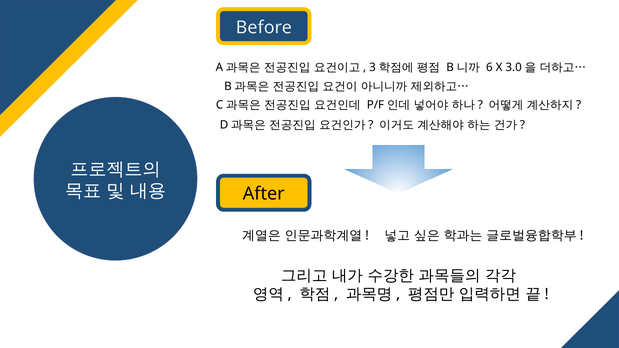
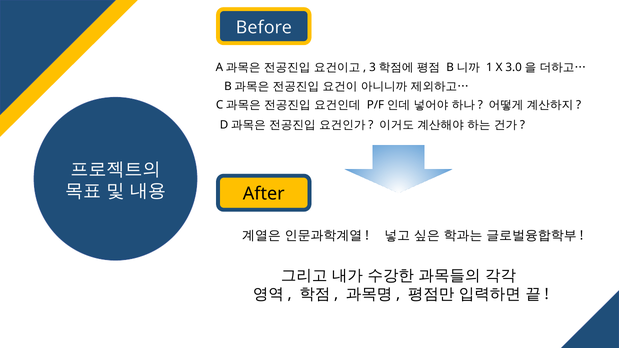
6: 6 -> 1 (489, 67)
